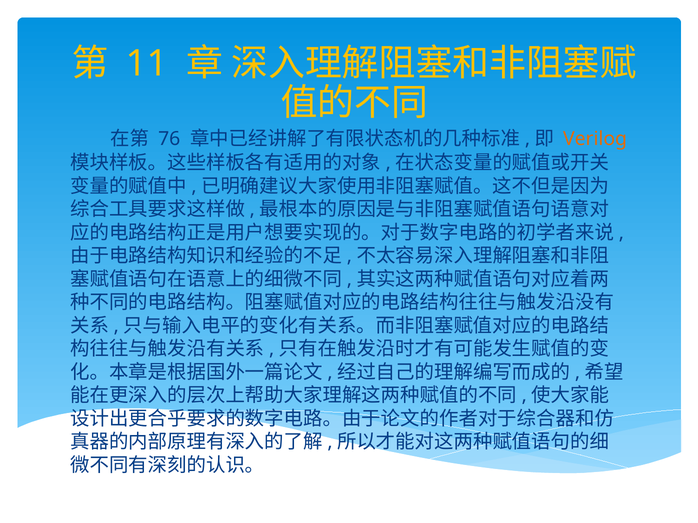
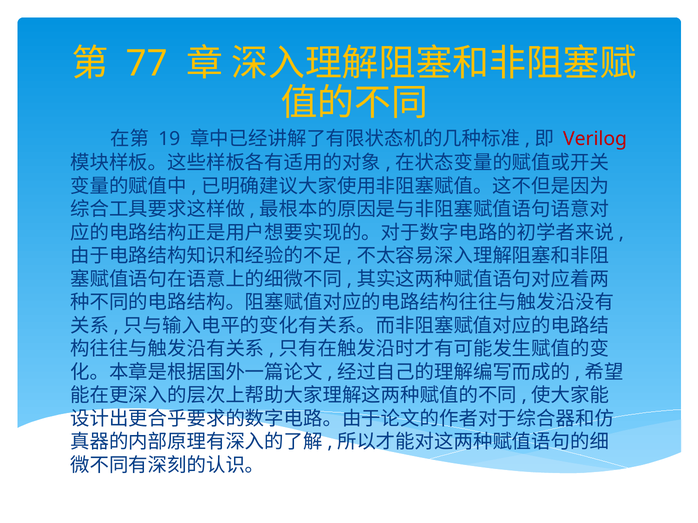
11: 11 -> 77 (147, 63)
76: 76 -> 19 (169, 139)
Verilog colour: orange -> red (595, 139)
